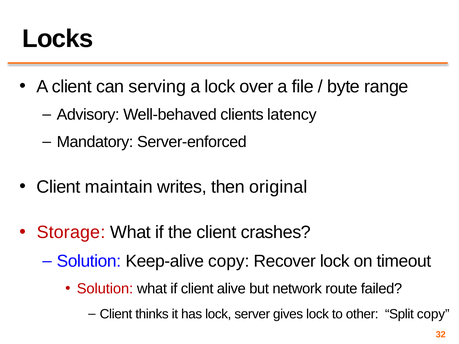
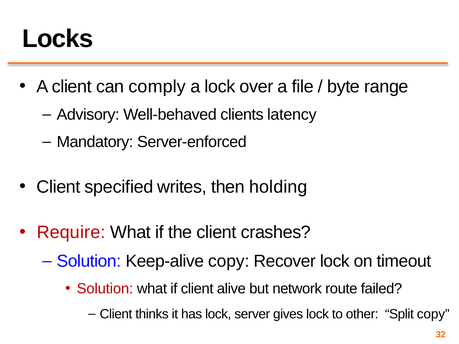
serving: serving -> comply (157, 87)
maintain: maintain -> specified (119, 187)
original: original -> holding (278, 187)
Storage: Storage -> Require (71, 233)
